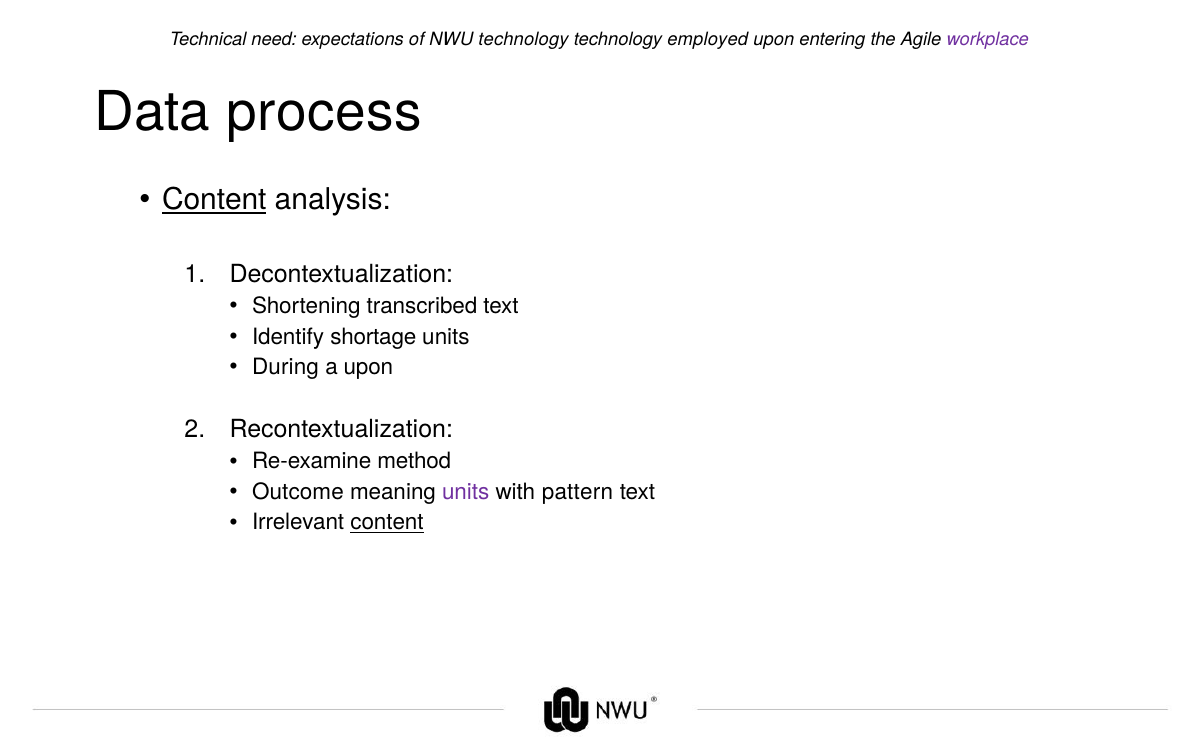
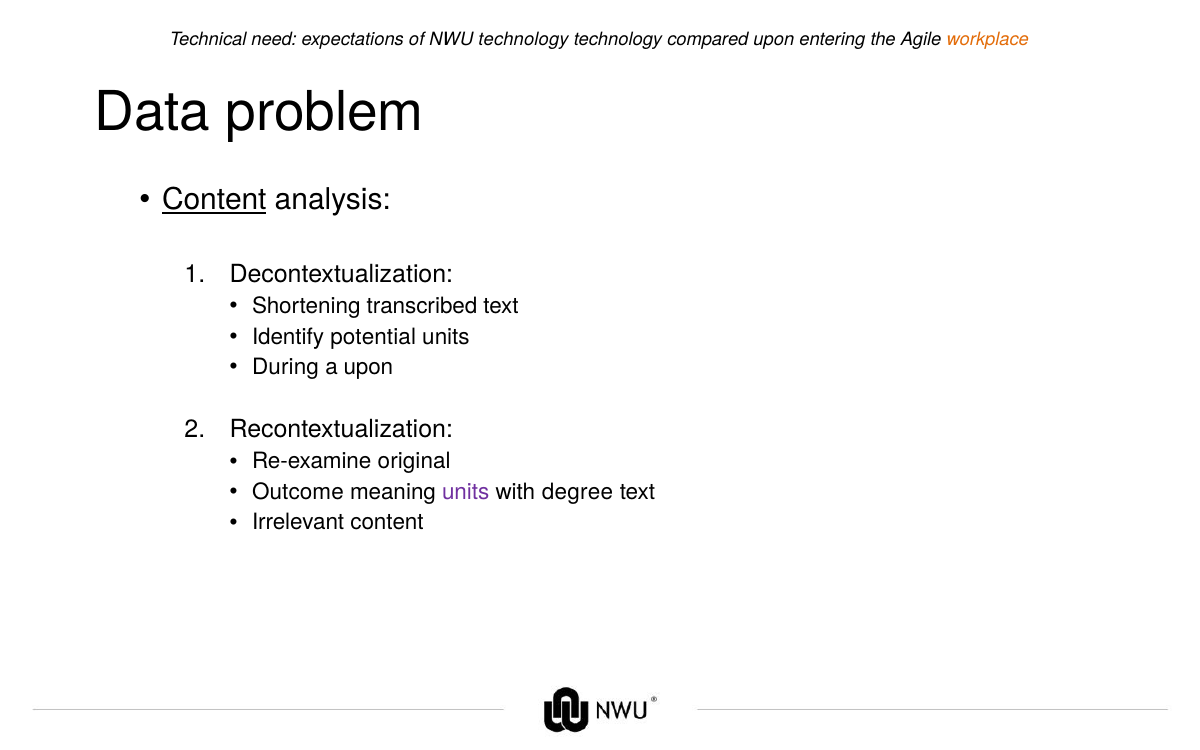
employed: employed -> compared (708, 40)
workplace colour: purple -> orange (988, 40)
process: process -> problem (325, 112)
shortage: shortage -> potential (373, 337)
method: method -> original (414, 462)
pattern: pattern -> degree (577, 492)
content underline: present -> none (387, 523)
